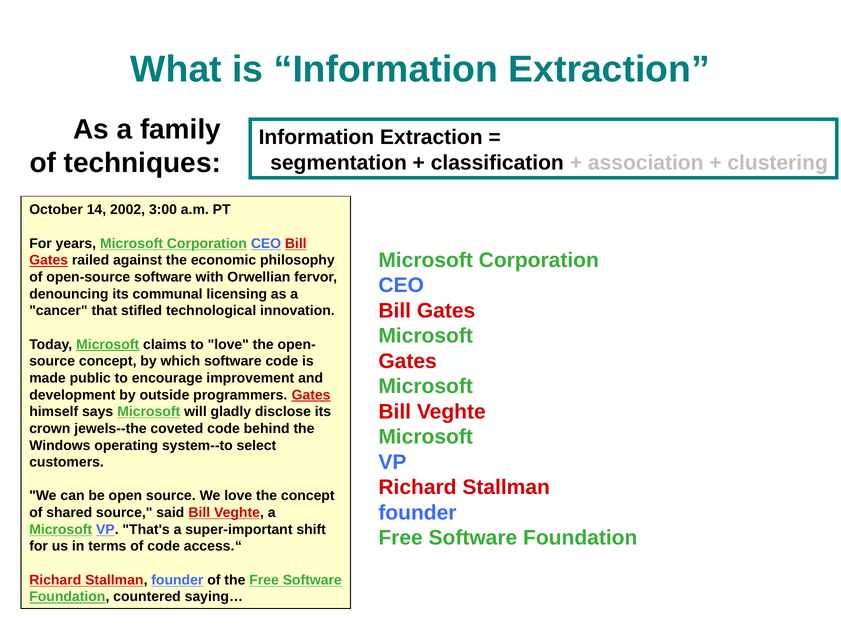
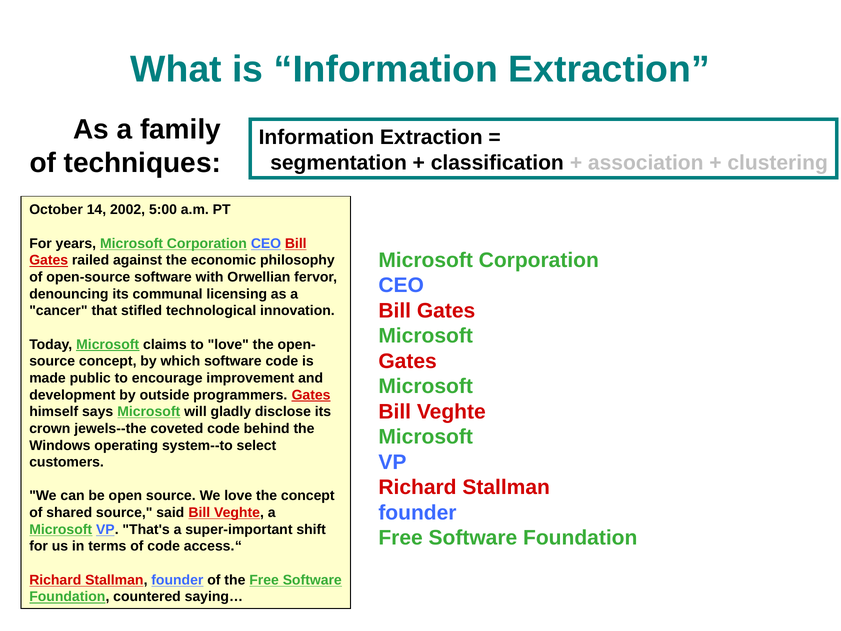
3:00: 3:00 -> 5:00 (163, 210)
